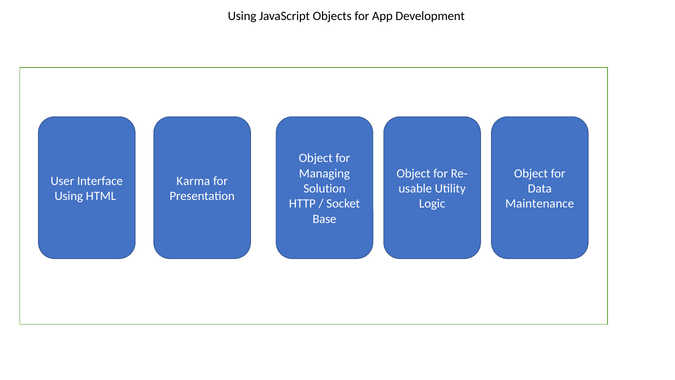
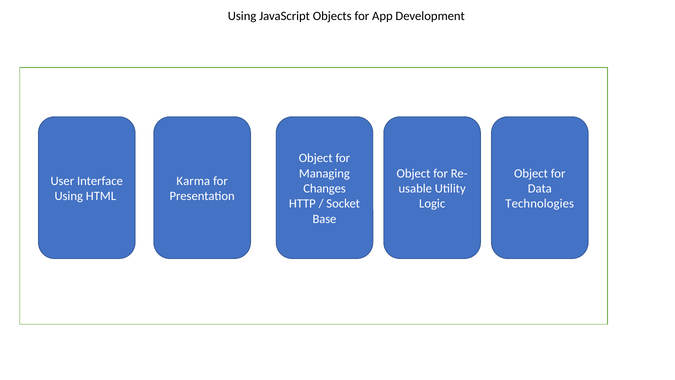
Solution: Solution -> Changes (325, 188)
Maintenance: Maintenance -> Technologies (540, 204)
